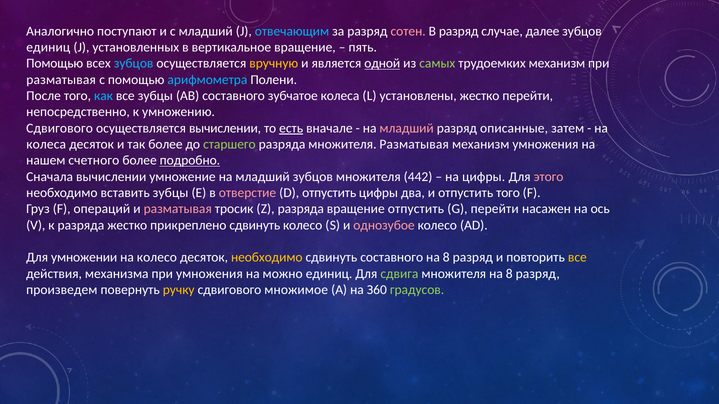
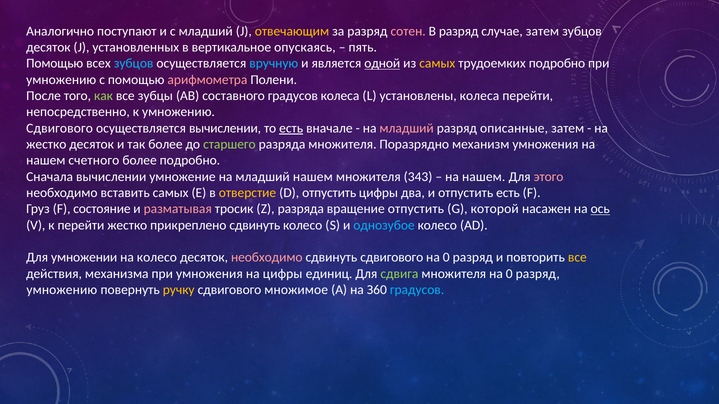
отвечающим colour: light blue -> yellow (292, 31)
случае далее: далее -> затем (542, 31)
единиц: единиц -> десяток (48, 47)
вертикальное вращение: вращение -> опускаясь (305, 47)
вручную colour: yellow -> light blue (274, 64)
самых colour: light green -> yellow (437, 64)
трудоемких механизм: механизм -> подробно (557, 64)
разматывая: разматывая -> умножению (61, 80)
арифмометра colour: light blue -> pink (207, 80)
как colour: light blue -> light green (103, 96)
составного зубчатое: зубчатое -> градусов (293, 96)
установлены жестко: жестко -> колеса (479, 96)
колеса: колеса -> жестко (46, 144)
множителя Разматывая: Разматывая -> Поразрядно (414, 144)
подробно underline: present -> none (190, 161)
младший зубцов: зубцов -> нашем (313, 177)
442: 442 -> 343 (418, 177)
цифры: цифры -> нашем (484, 177)
вставить зубцы: зубцы -> самых (171, 193)
отверстие colour: pink -> yellow (248, 193)
отпустить того: того -> есть (508, 193)
операций: операций -> состояние (102, 209)
G перейти: перейти -> которой (495, 209)
ось underline: none -> present (600, 209)
к разряда: разряда -> перейти (81, 225)
однозубое colour: pink -> light blue (384, 225)
необходимо colour: yellow -> pink (267, 258)
сдвинуть составного: составного -> сдвигового (392, 258)
8: 8 -> 0 (446, 258)
на можно: можно -> цифры (283, 274)
множителя на 8: 8 -> 0 (509, 274)
произведем: произведем -> умножению (62, 290)
градусов colour: light green -> light blue (417, 290)
